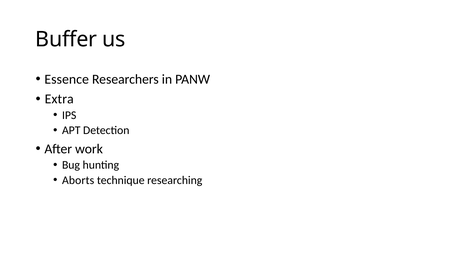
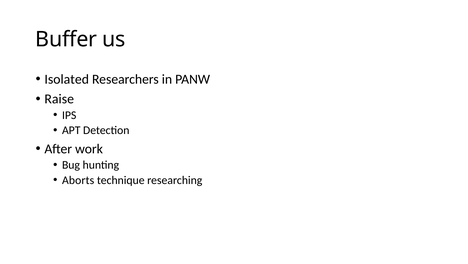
Essence: Essence -> Isolated (67, 79)
Extra: Extra -> Raise (59, 99)
